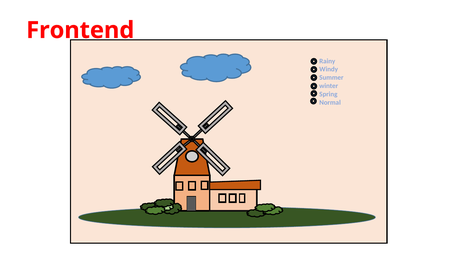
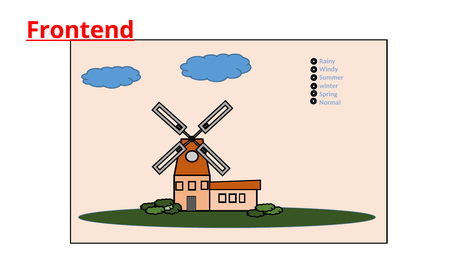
Frontend underline: none -> present (80, 30)
